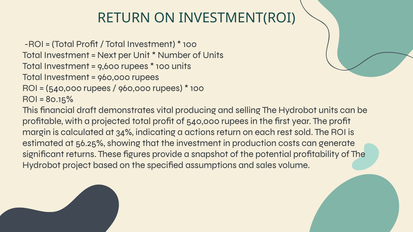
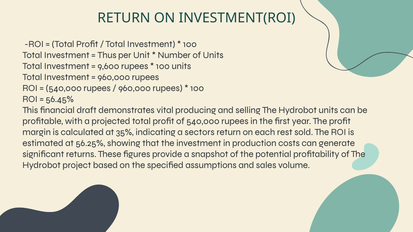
Next: Next -> Thus (107, 55)
80.15%: 80.15% -> 56.45% (60, 99)
34%: 34% -> 35% (125, 132)
actions: actions -> sectors (200, 132)
